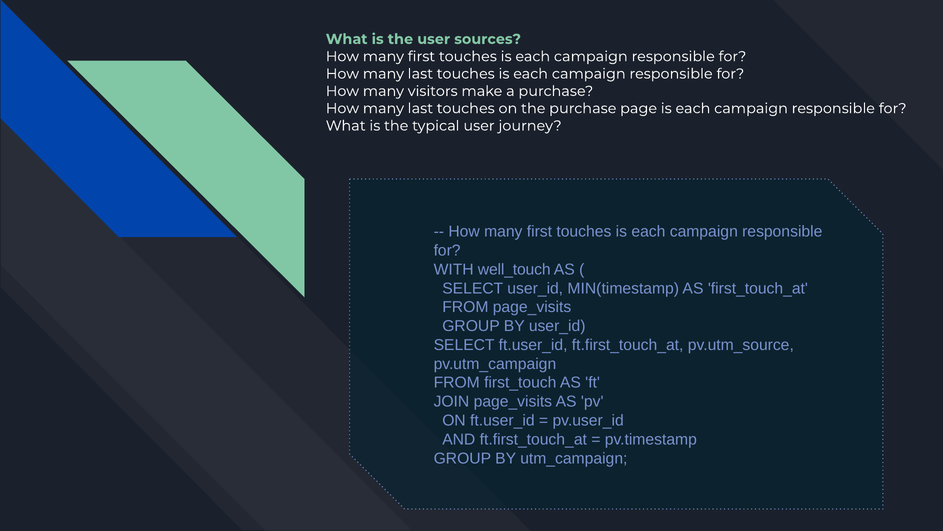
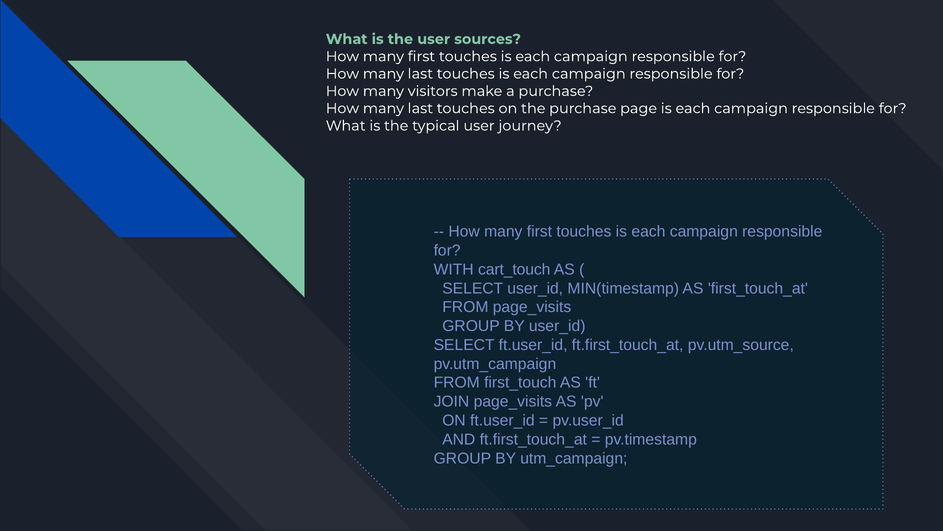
well_touch: well_touch -> cart_touch (514, 269)
